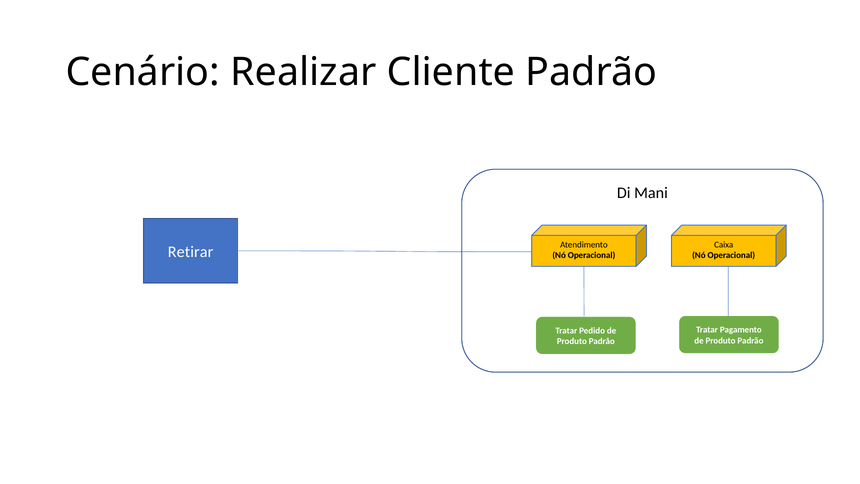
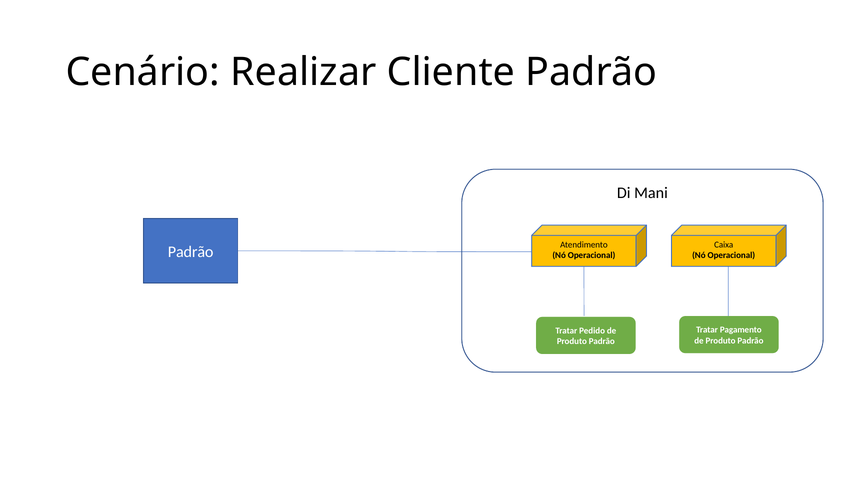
Retirar: Retirar -> Padrão (191, 252)
